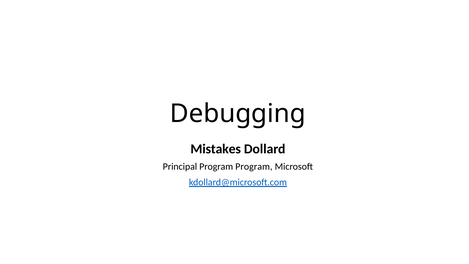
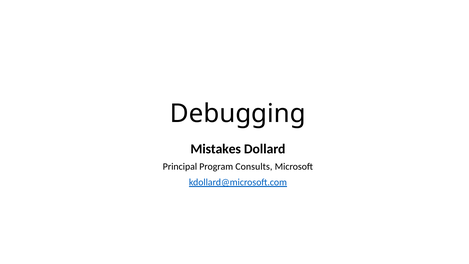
Program Program: Program -> Consults (254, 166)
